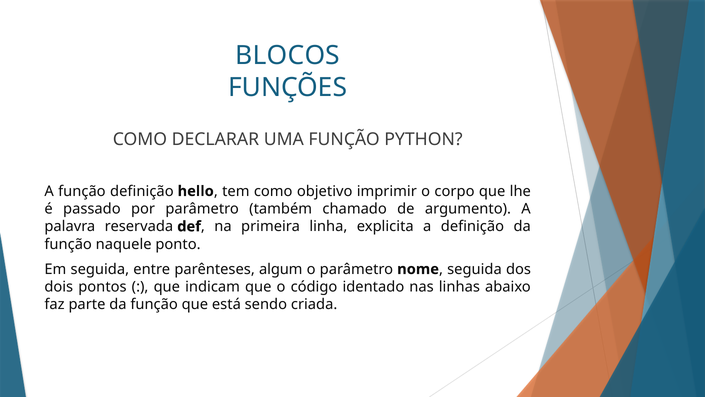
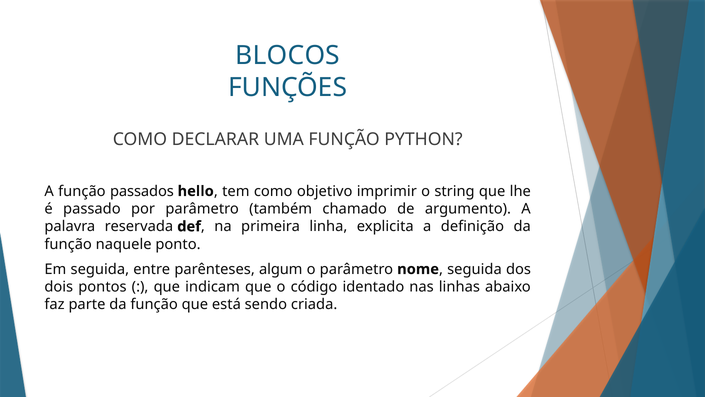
função definição: definição -> passados (142, 191)
corpo: corpo -> string (455, 191)
